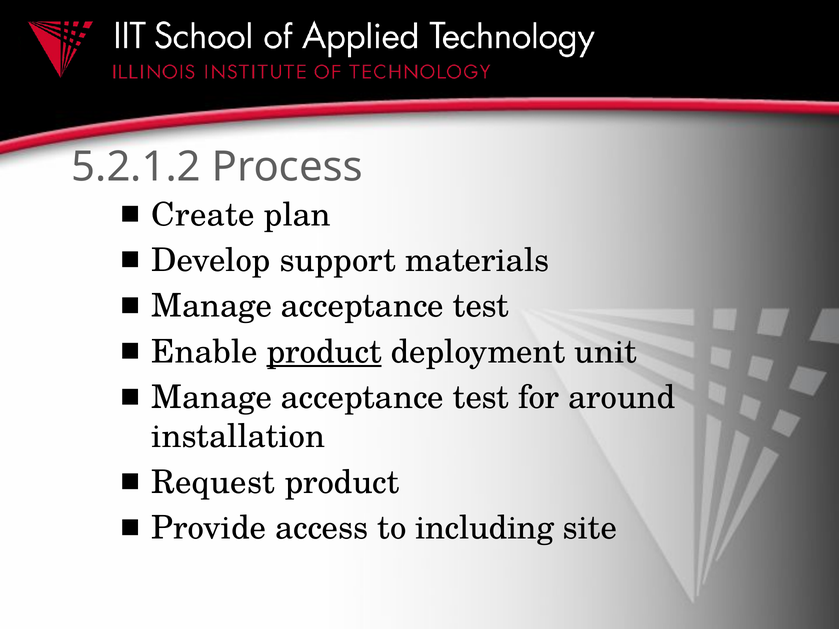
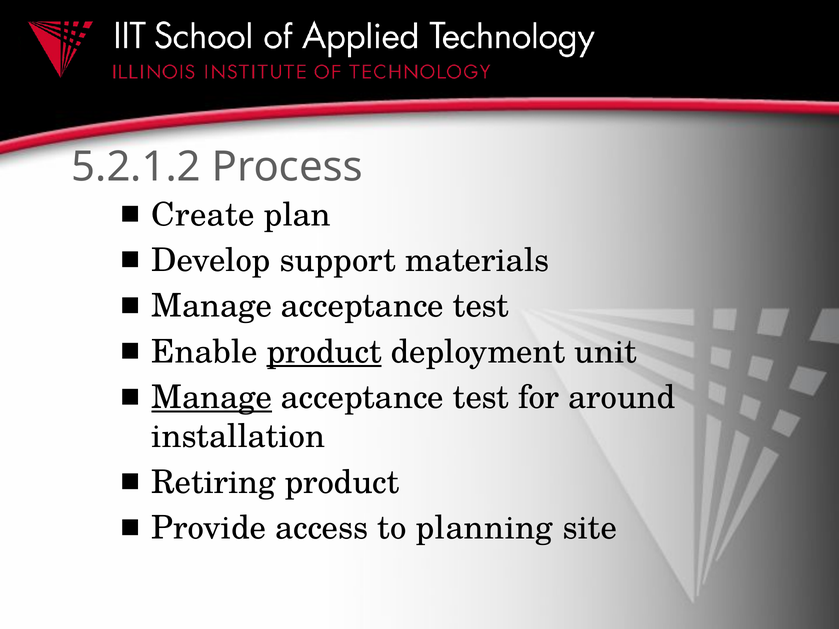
Manage underline: none -> present (212, 398)
Request: Request -> Retiring (214, 483)
including: including -> planning (484, 528)
